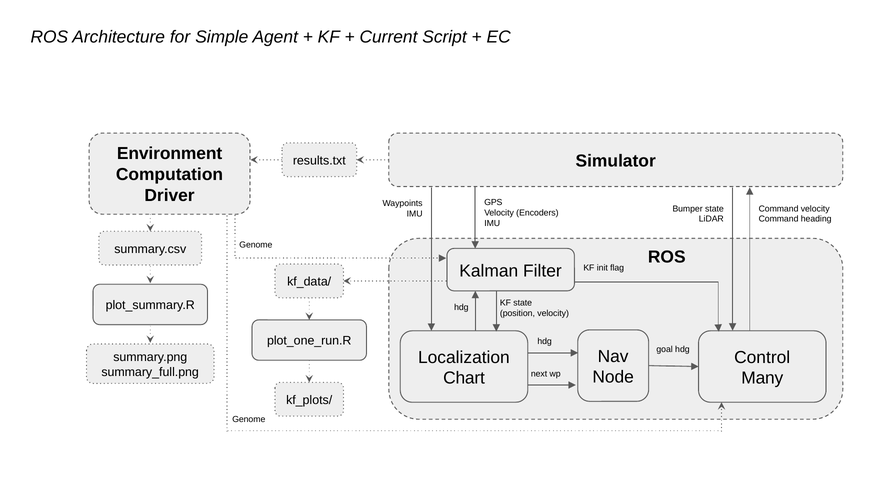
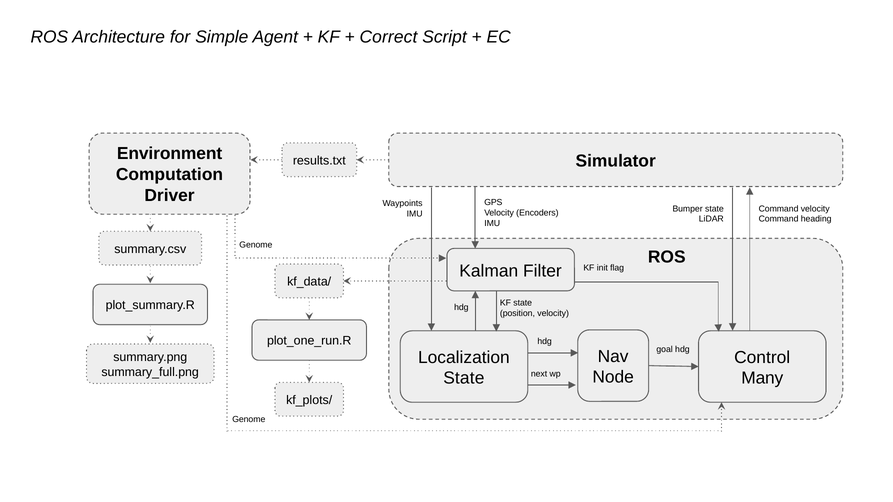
Current: Current -> Correct (388, 37)
Chart: Chart -> State (464, 378)
